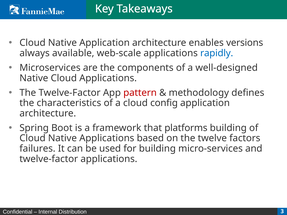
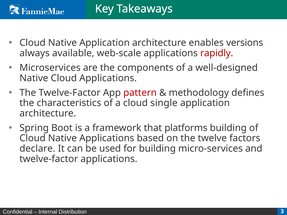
rapidly colour: blue -> red (217, 53)
config: config -> single (164, 103)
failures: failures -> declare (37, 149)
